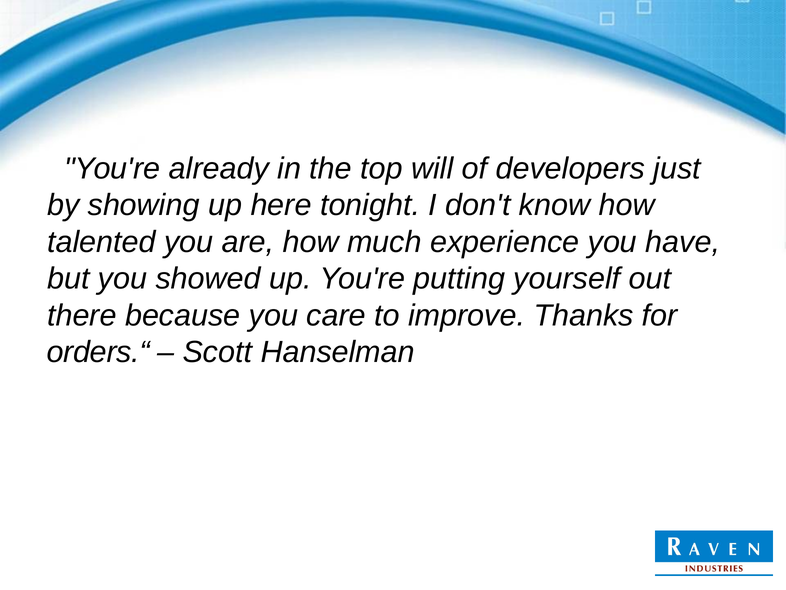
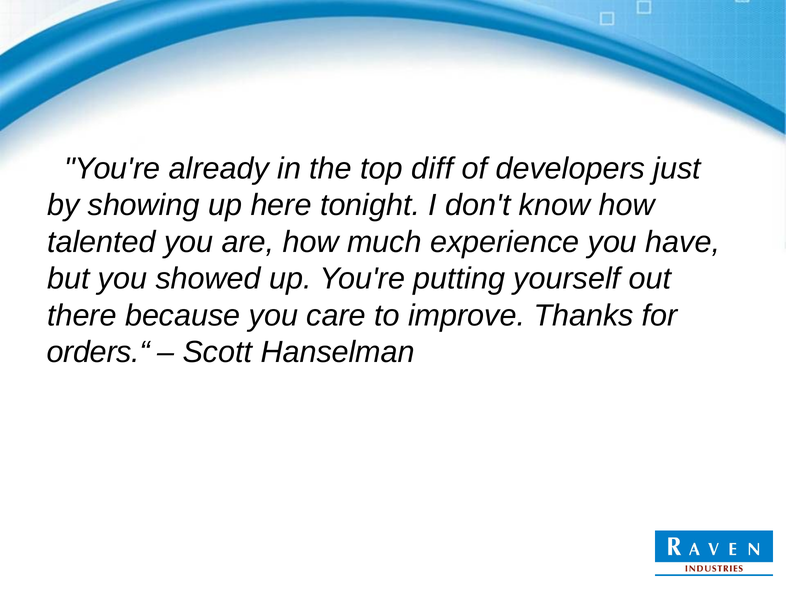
will: will -> diff (432, 169)
